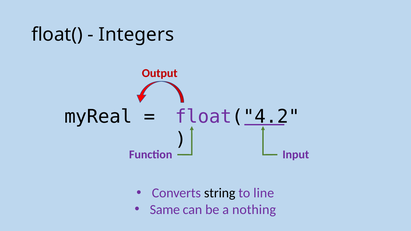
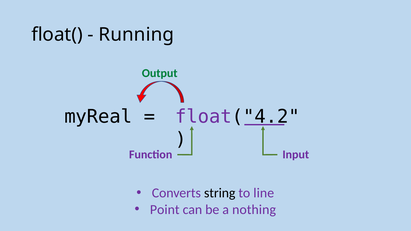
Integers: Integers -> Running (136, 35)
Output colour: red -> green (160, 73)
Same: Same -> Point (165, 210)
